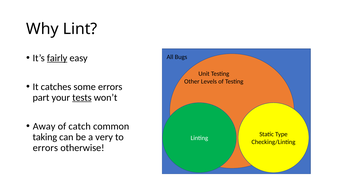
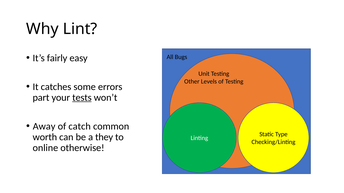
fairly underline: present -> none (57, 58)
taking: taking -> worth (45, 137)
very: very -> they (104, 137)
errors: errors -> online (45, 148)
